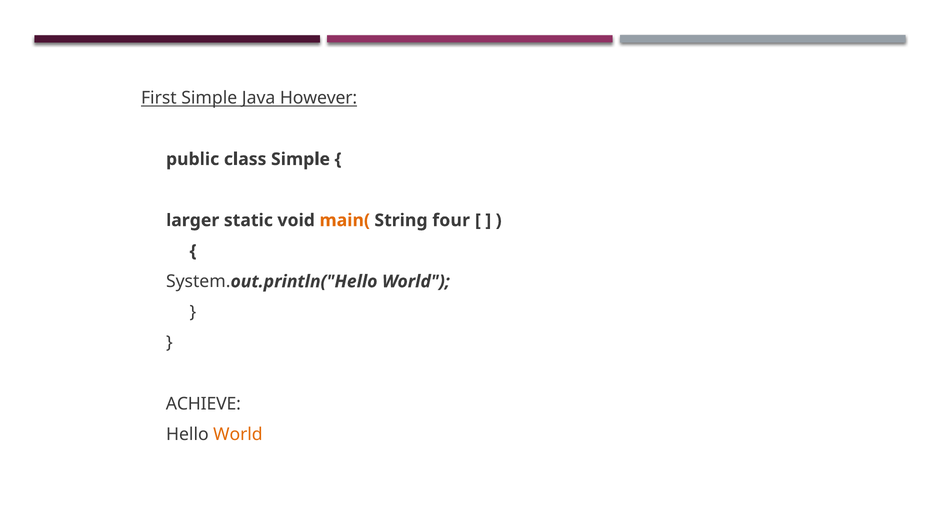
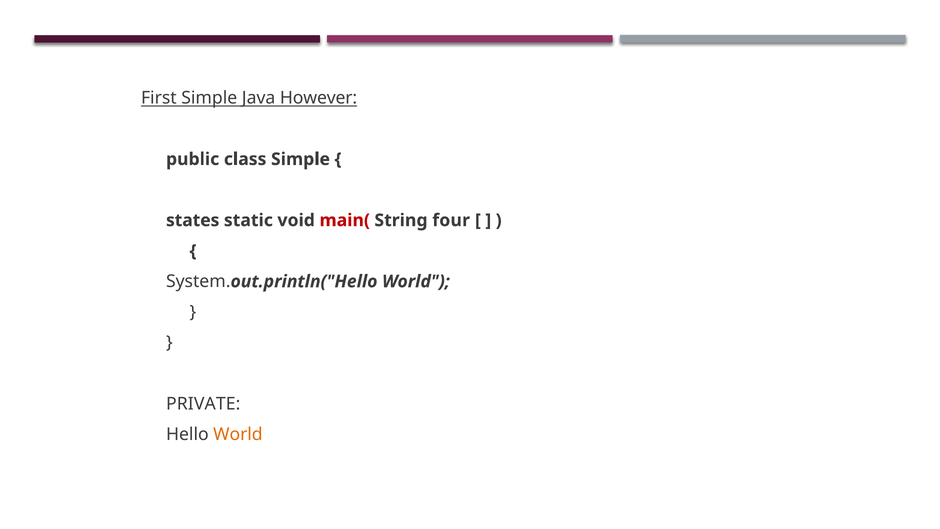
larger: larger -> states (193, 220)
main( colour: orange -> red (345, 220)
ACHIEVE: ACHIEVE -> PRIVATE (203, 404)
